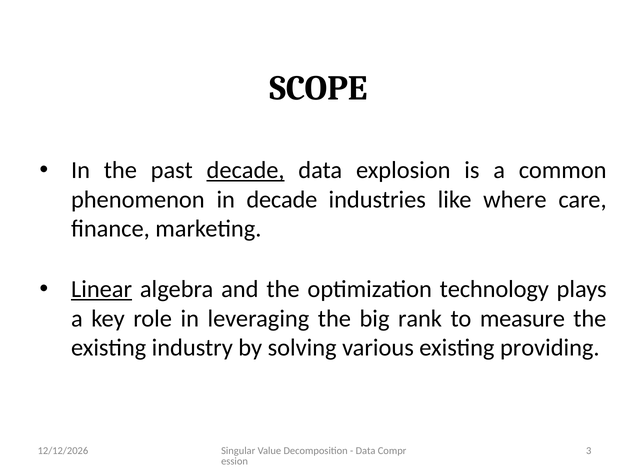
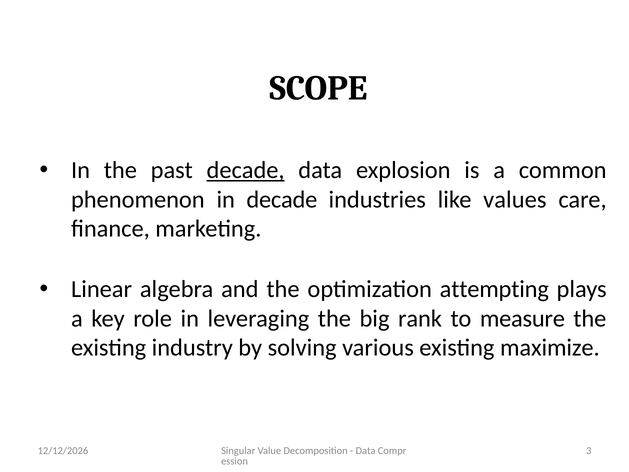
where: where -> values (515, 199)
Linear underline: present -> none (102, 289)
technology: technology -> attempting (494, 289)
providing: providing -> maximize (550, 348)
